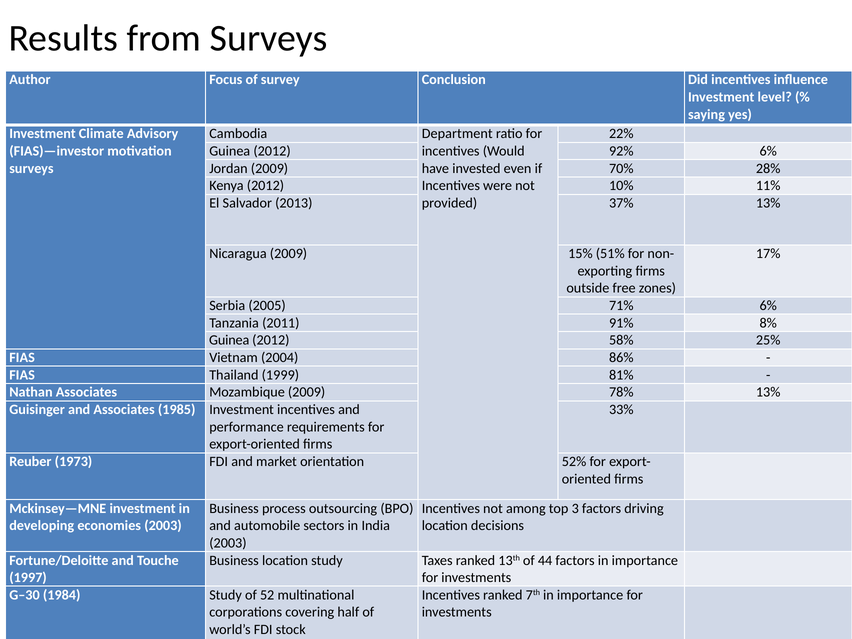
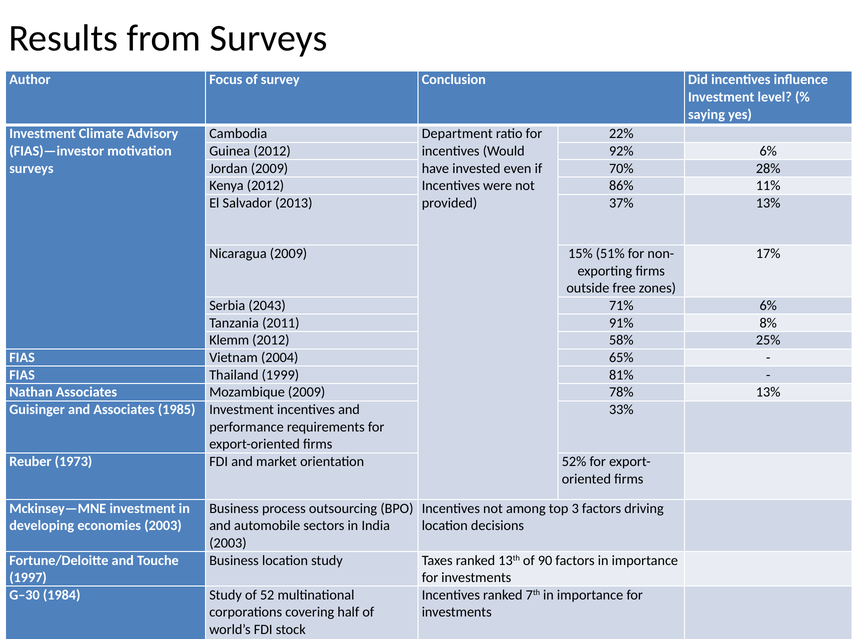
10%: 10% -> 86% (621, 186)
2005: 2005 -> 2043 (267, 306)
Guinea: Guinea -> Klemm (229, 340)
86%: 86% -> 65% (621, 358)
44: 44 -> 90 (545, 560)
